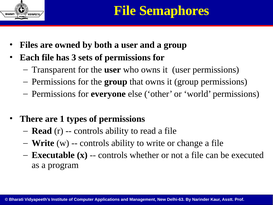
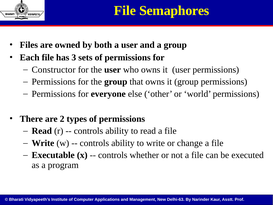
Transparent: Transparent -> Constructor (54, 70)
1: 1 -> 2 (62, 119)
